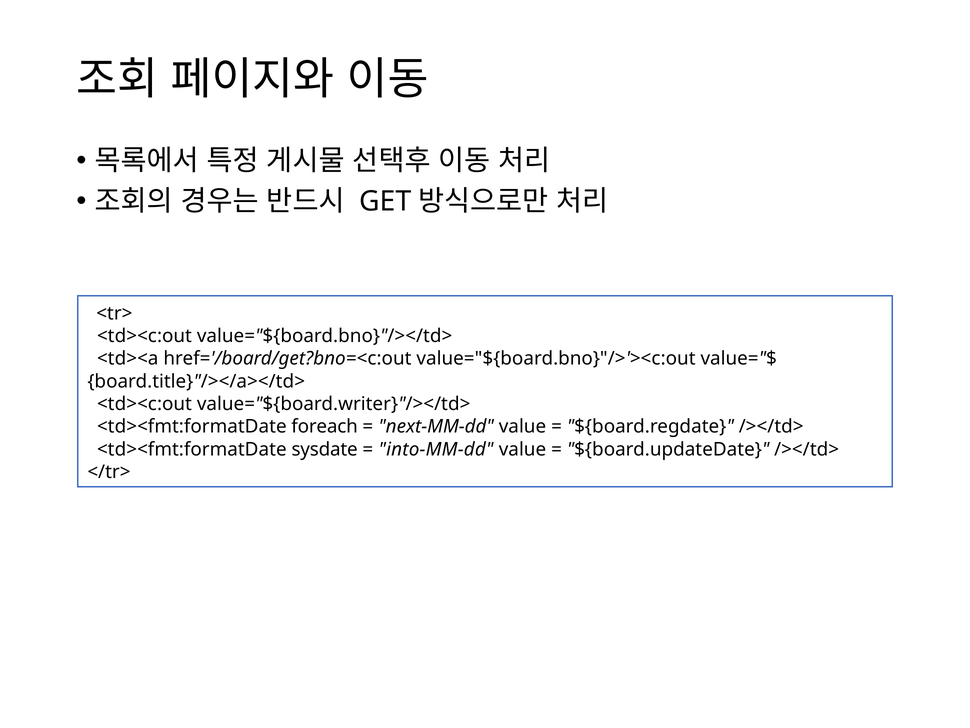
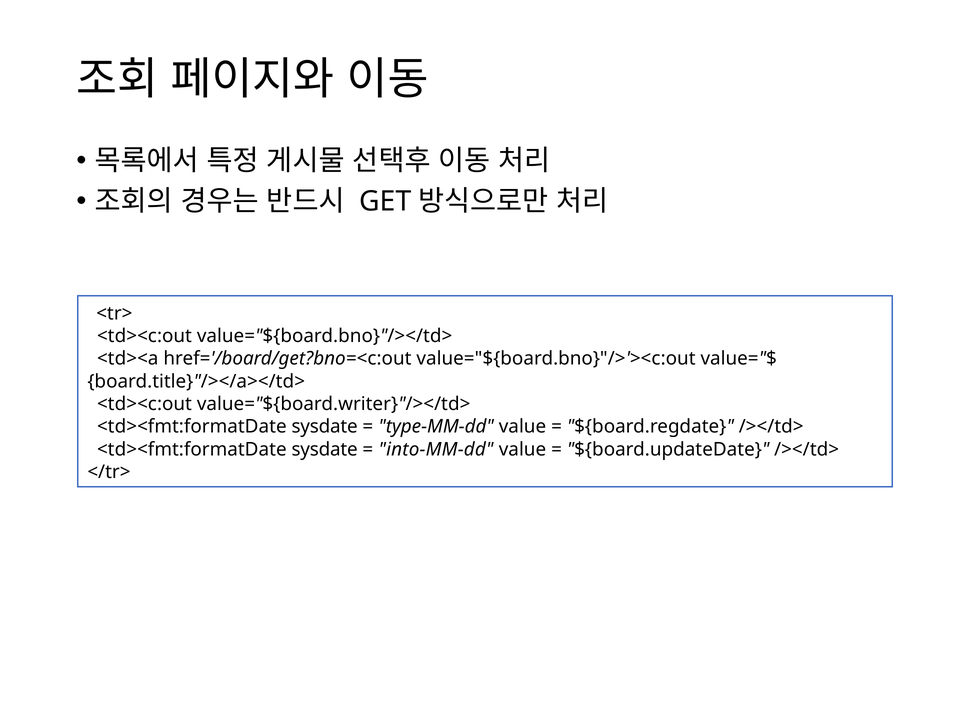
foreach: foreach -> sysdate (325, 426)
next-MM-dd: next-MM-dd -> type-MM-dd (436, 426)
